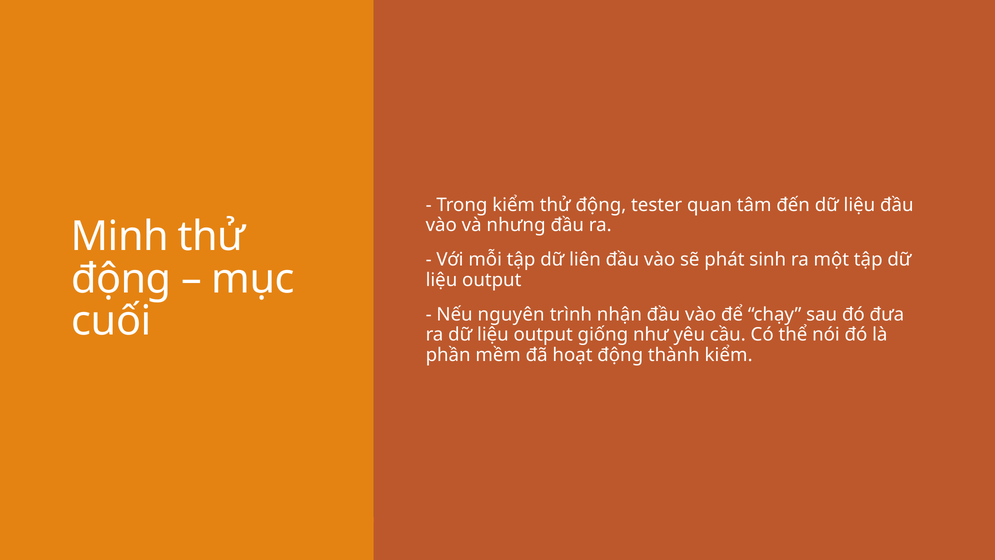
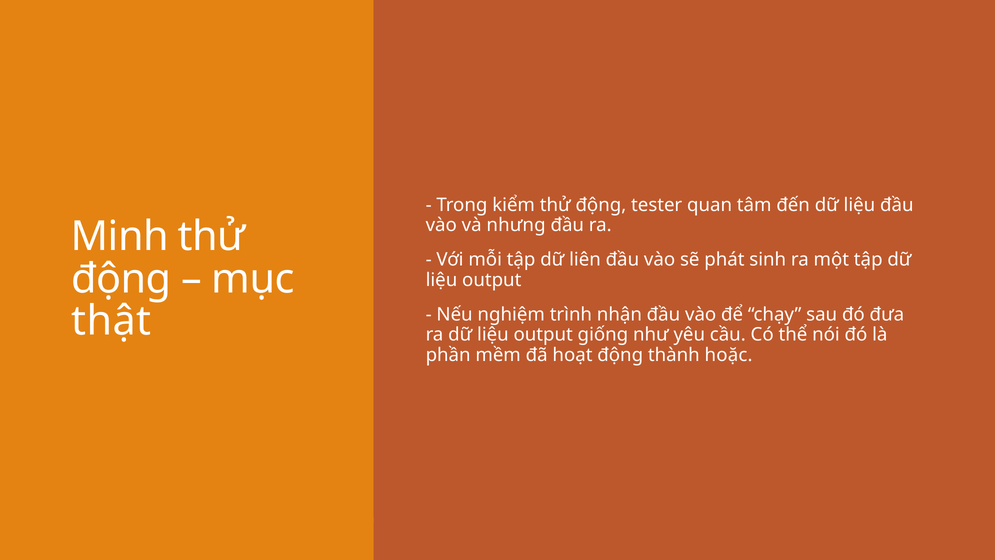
nguyên: nguyên -> nghiệm (511, 314)
cuối: cuối -> thật (111, 321)
thành kiểm: kiểm -> hoặc (729, 355)
